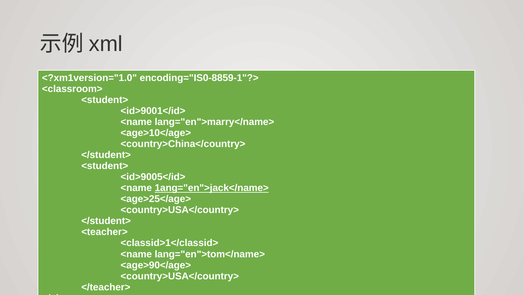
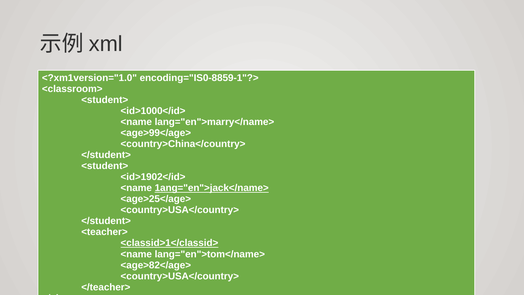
<id>9001</id>: <id>9001</id> -> <id>1000</id> (153, 111)
<age>10</age>: <age>10</age> -> <age>99</age> (156, 133)
<id>9005</id>: <id>9005</id> -> <id>1902</id> (153, 177)
<classid>1</classid> underline: none -> present (169, 243)
<age>90</age>: <age>90</age> -> <age>82</age> (156, 265)
